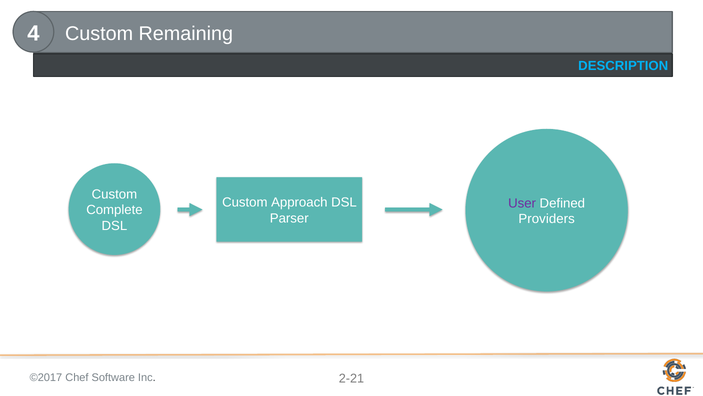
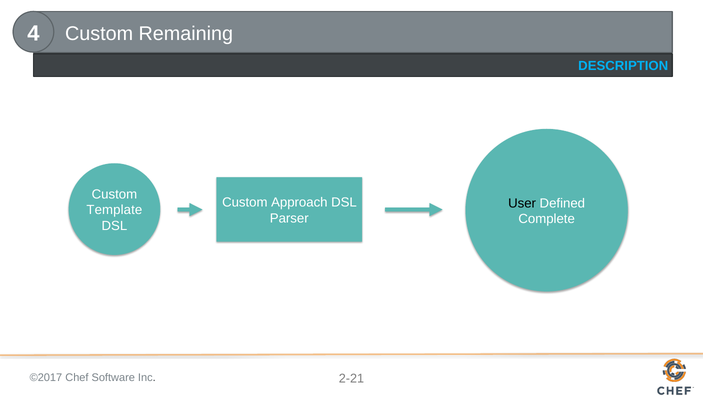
User colour: purple -> black (522, 203)
Complete: Complete -> Template (114, 210)
Providers: Providers -> Complete (547, 219)
